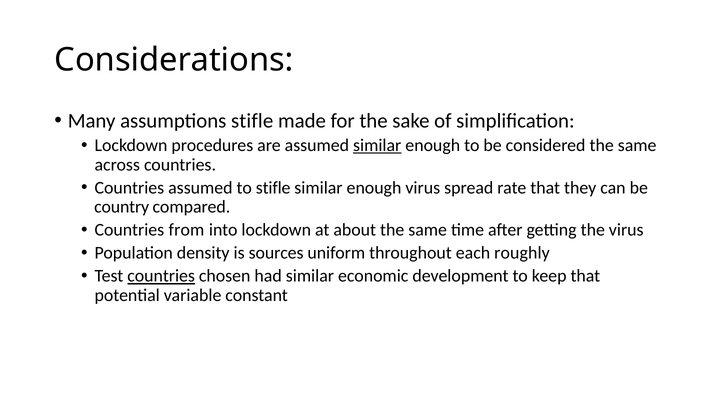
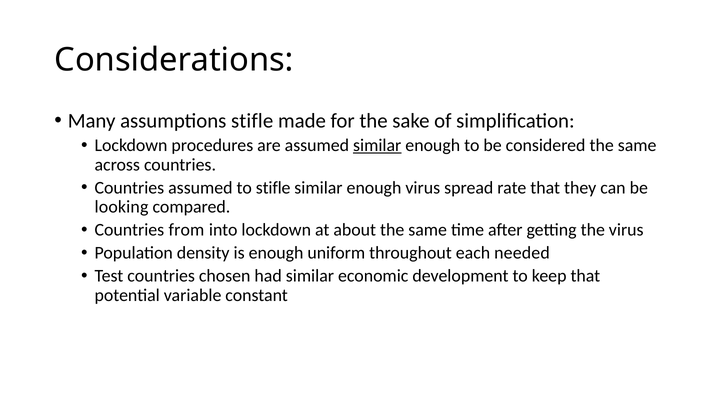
country: country -> looking (122, 207)
is sources: sources -> enough (276, 253)
roughly: roughly -> needed (522, 253)
countries underline: present -> none (161, 276)
